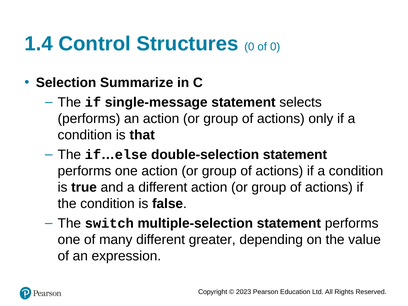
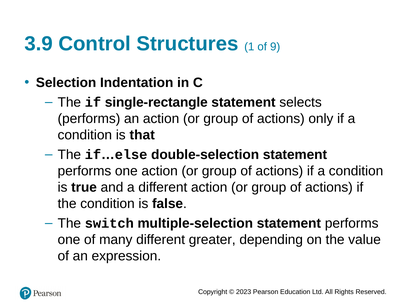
1.4: 1.4 -> 3.9 (39, 44)
Structures 0: 0 -> 1 (249, 47)
of 0: 0 -> 9 (275, 47)
Summarize: Summarize -> Indentation (137, 83)
single-message: single-message -> single-rectangle (156, 102)
